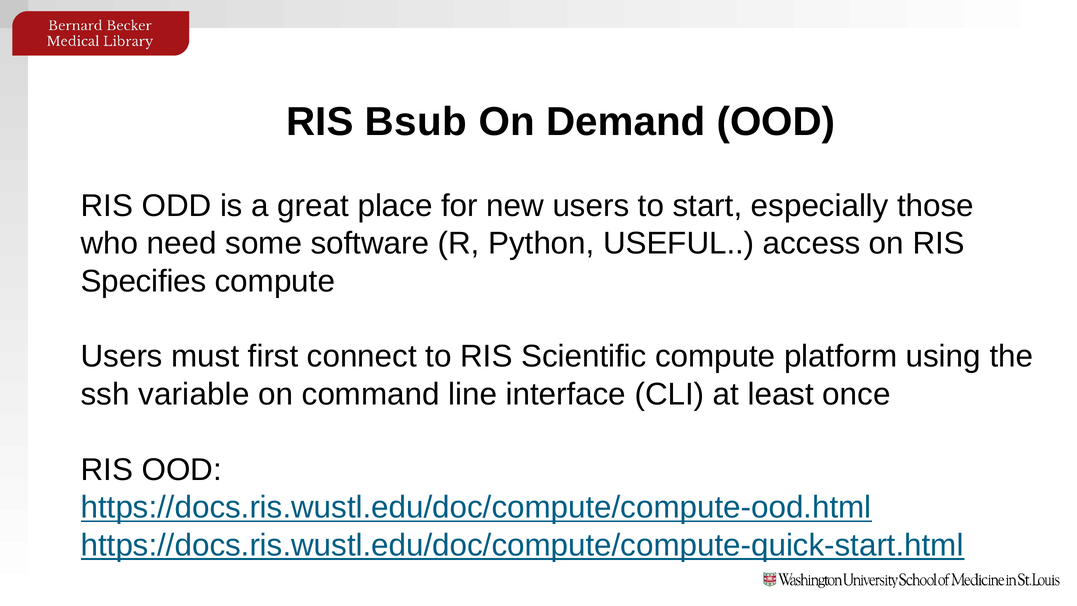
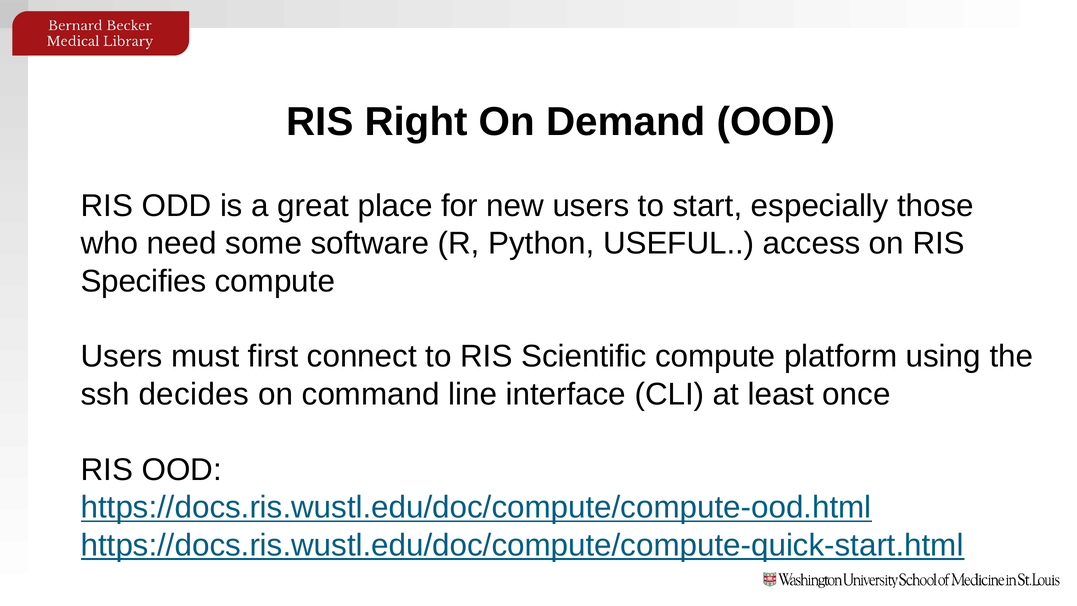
Bsub: Bsub -> Right (416, 122)
variable: variable -> decides (194, 394)
